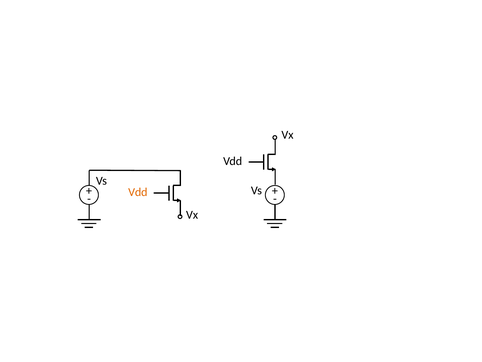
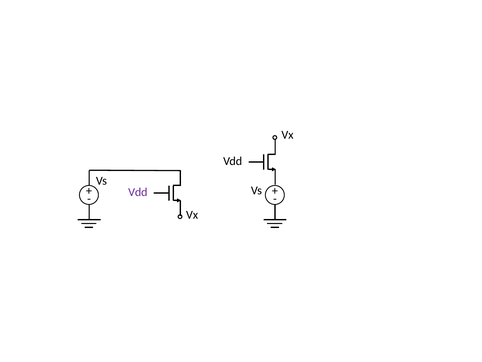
Vdd colour: orange -> purple (138, 192)
